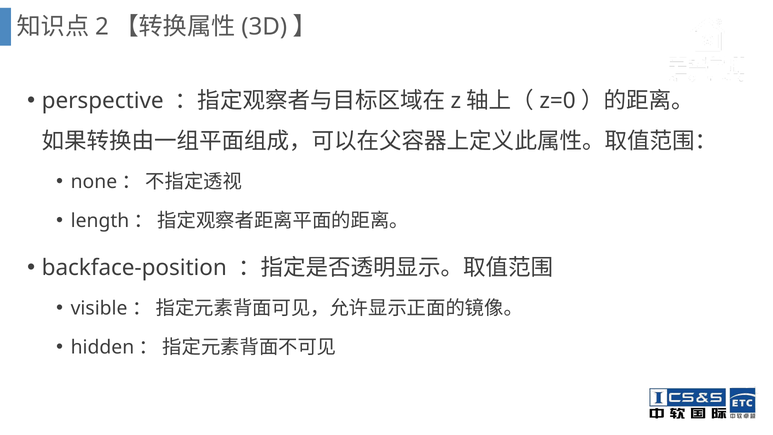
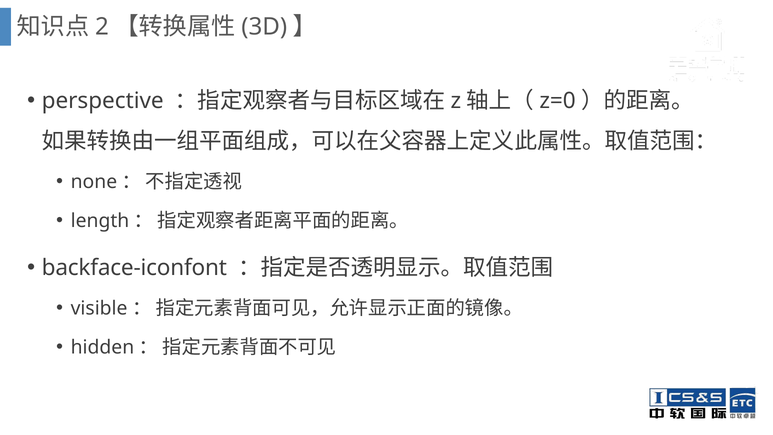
backface-position: backface-position -> backface-iconfont (134, 268)
